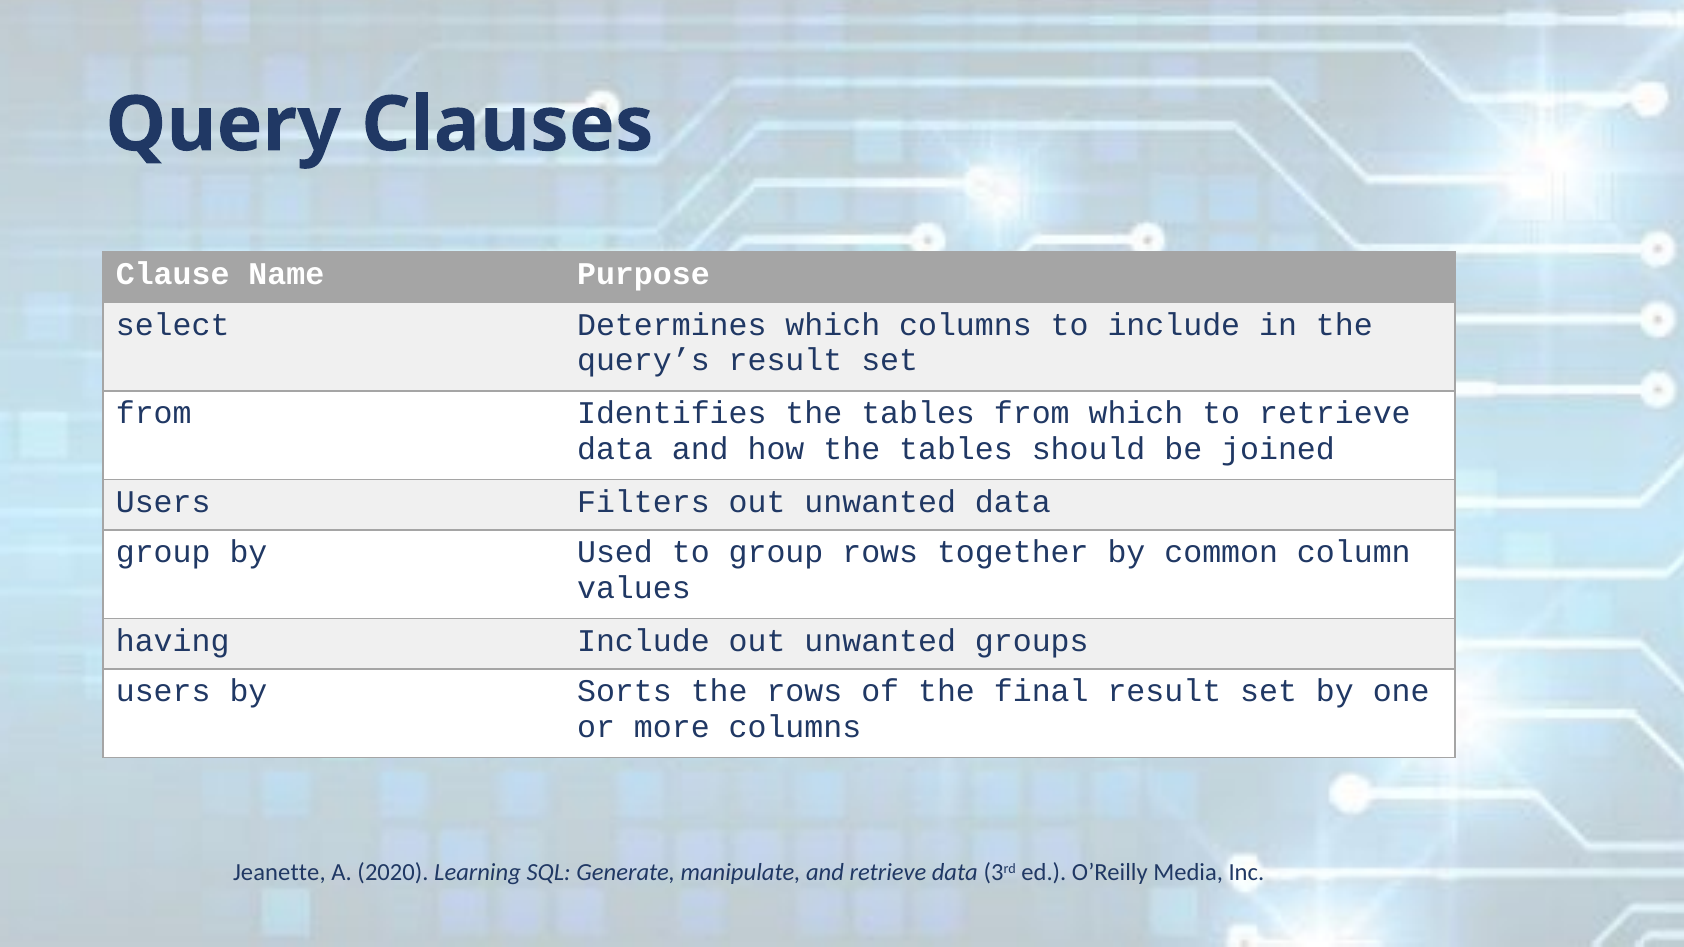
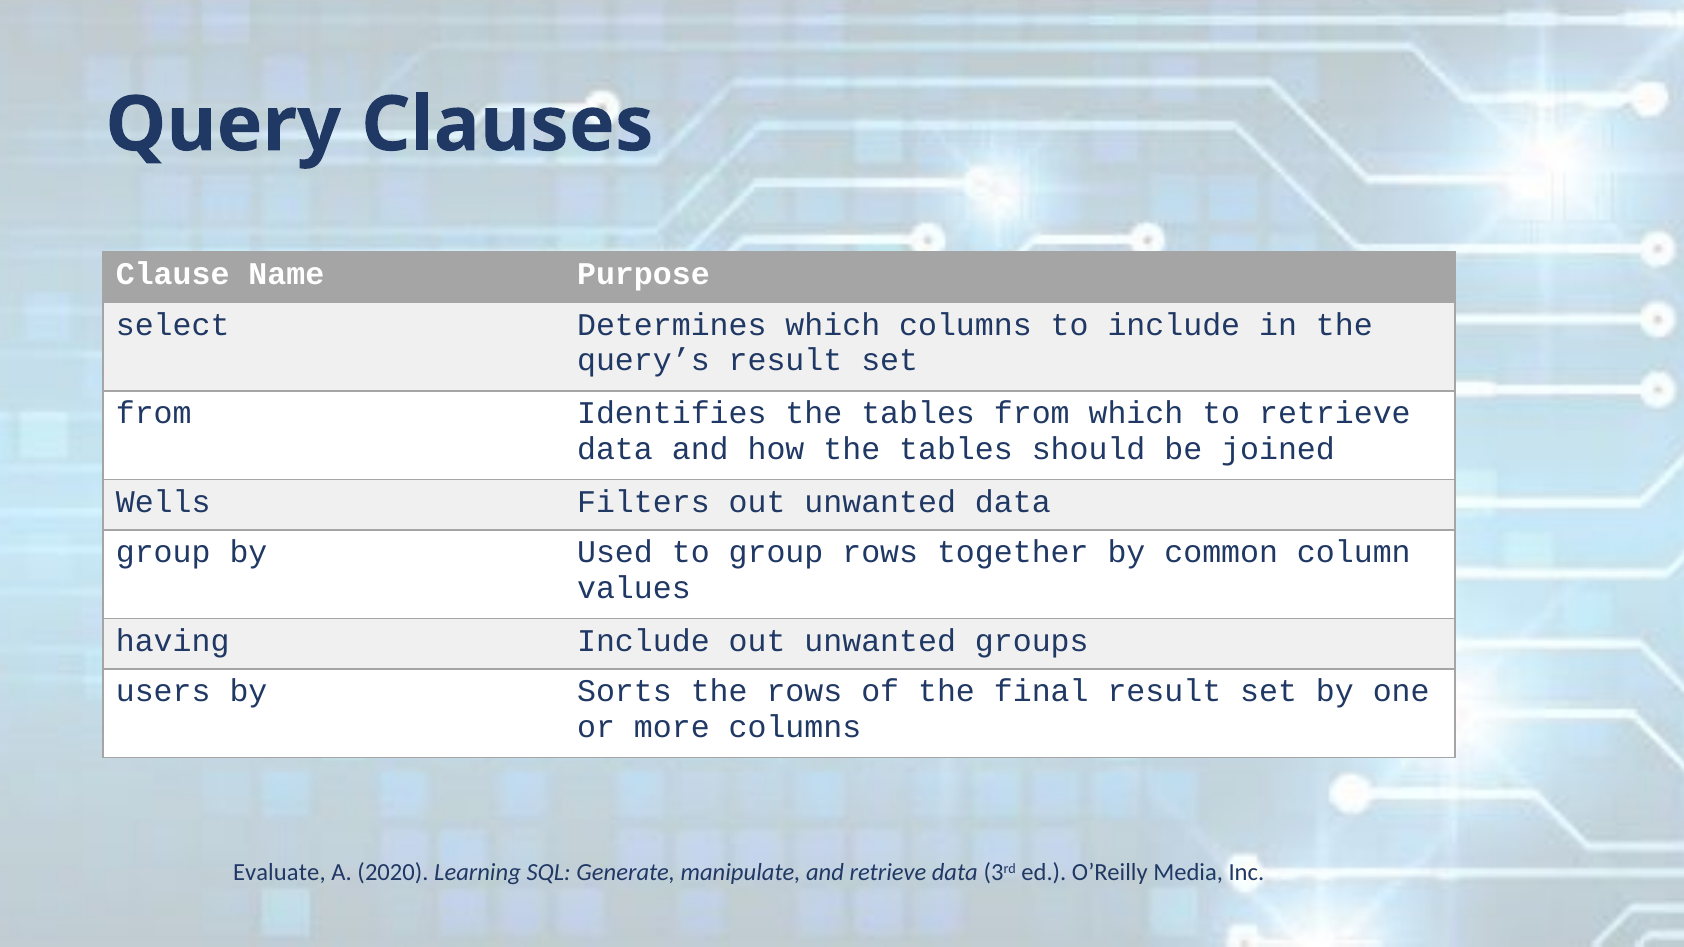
Users: Users -> Wells (163, 502)
Jeanette: Jeanette -> Evaluate (279, 873)
